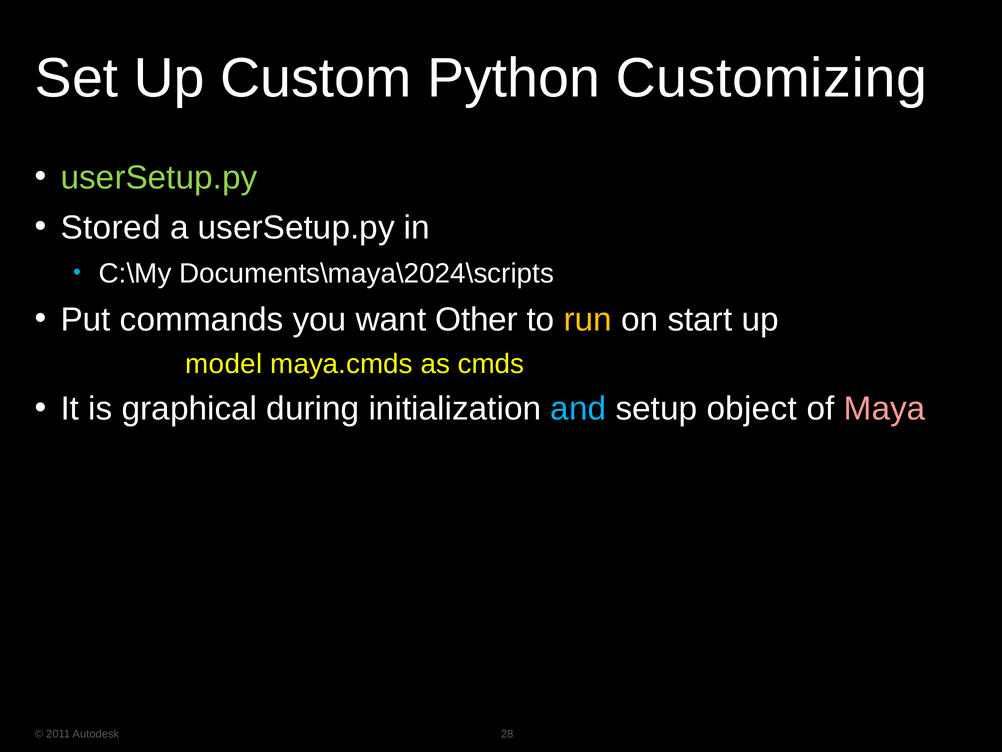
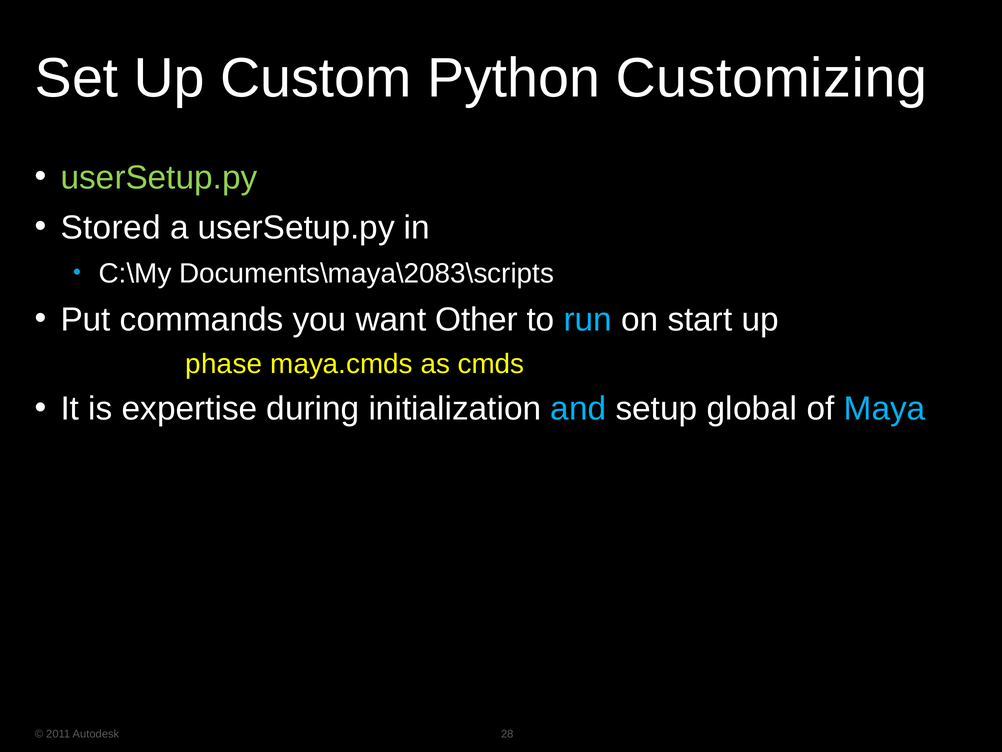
Documents\maya\2024\scripts: Documents\maya\2024\scripts -> Documents\maya\2083\scripts (367, 273)
run colour: yellow -> light blue (588, 320)
model: model -> phase (224, 364)
graphical: graphical -> expertise (190, 409)
object: object -> global (752, 409)
Maya colour: pink -> light blue (885, 409)
